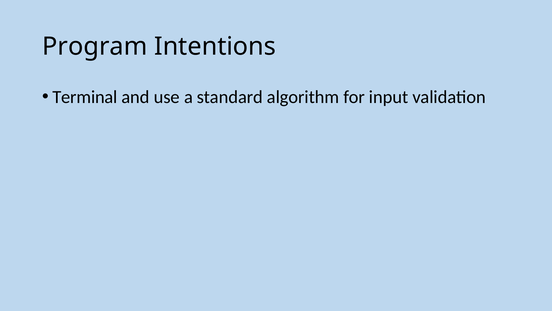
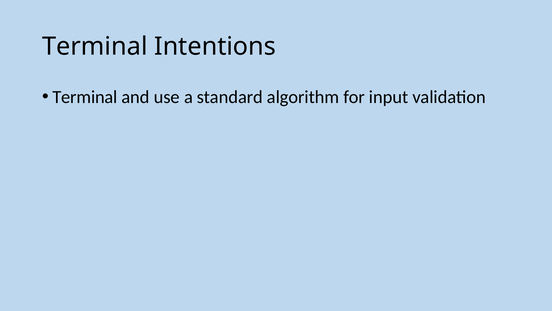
Program: Program -> Terminal (95, 46)
